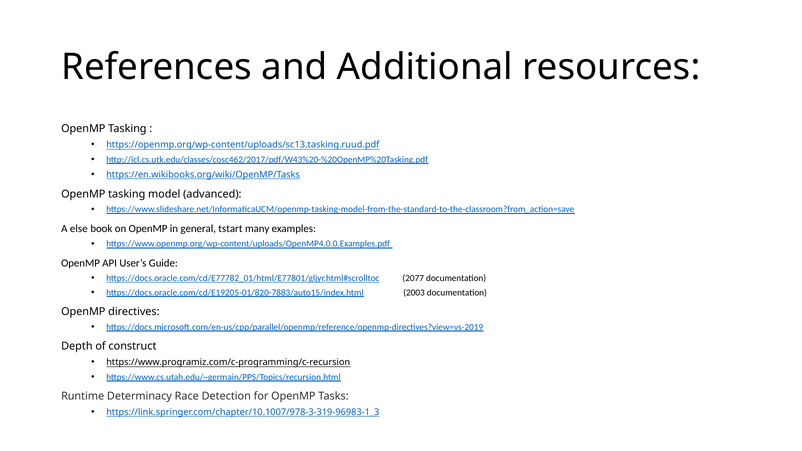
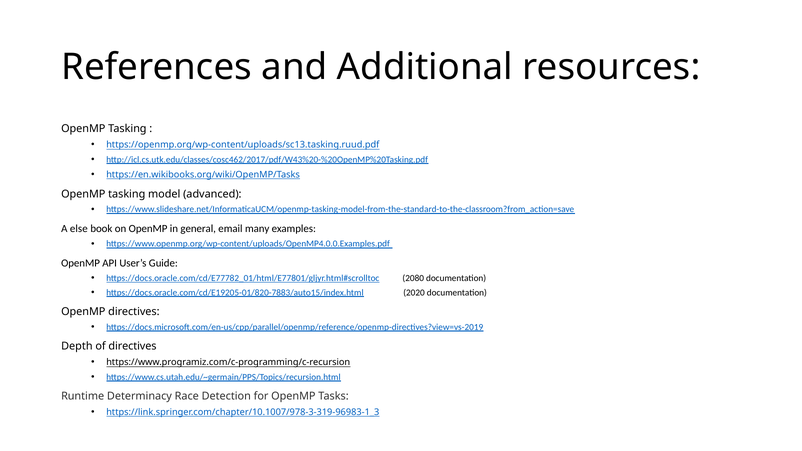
tstart: tstart -> email (230, 229)
2077: 2077 -> 2080 (413, 278)
2003: 2003 -> 2020 (414, 293)
of construct: construct -> directives (133, 346)
